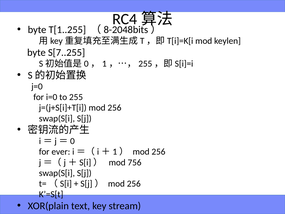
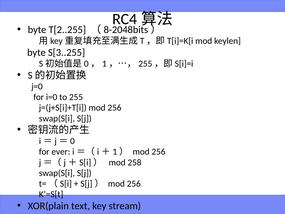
T[1..255: T[1..255 -> T[2..255 (67, 30)
S[7..255: S[7..255 -> S[3..255 (67, 52)
756: 756 -> 258 (135, 162)
